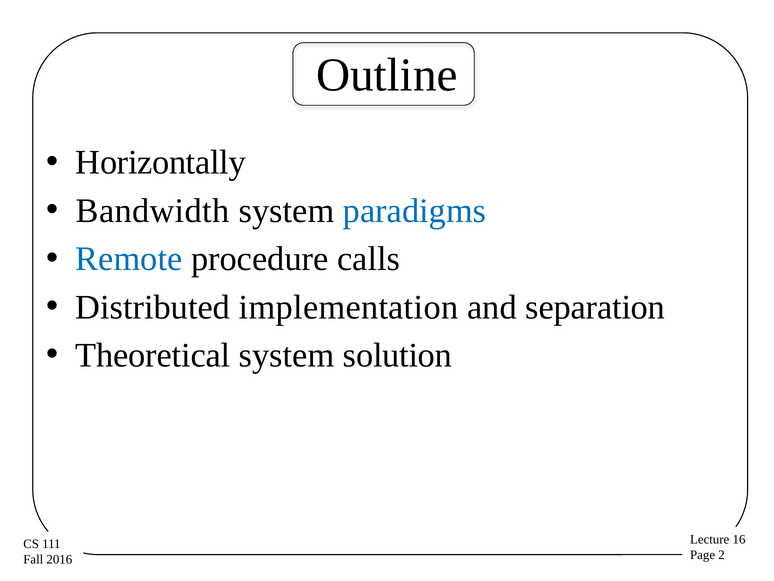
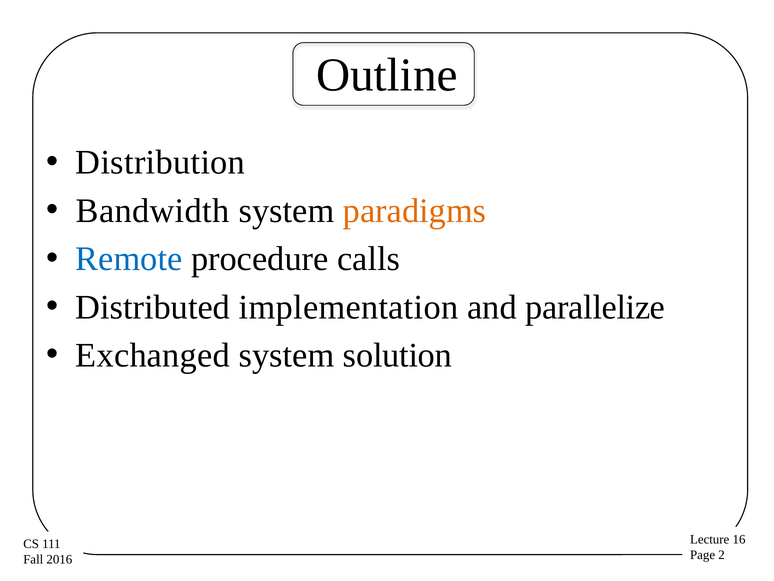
Horizontally: Horizontally -> Distribution (160, 162)
paradigms colour: blue -> orange (415, 211)
separation: separation -> parallelize (595, 307)
Theoretical: Theoretical -> Exchanged (153, 355)
